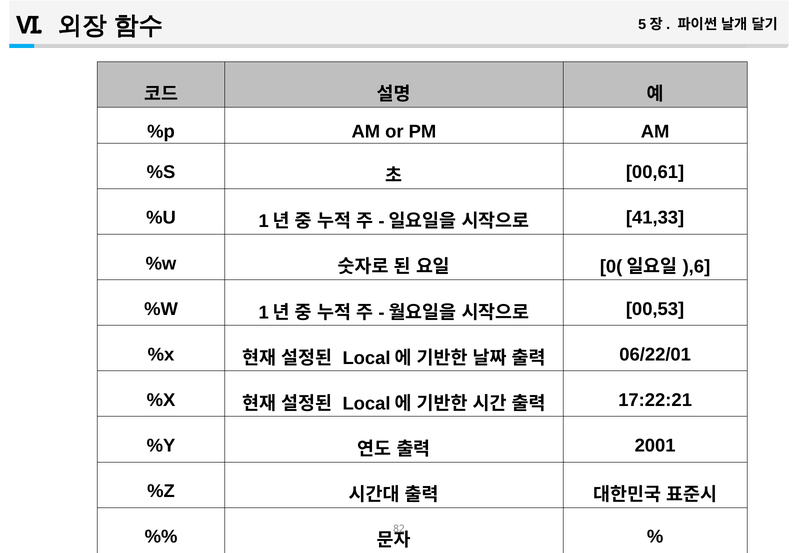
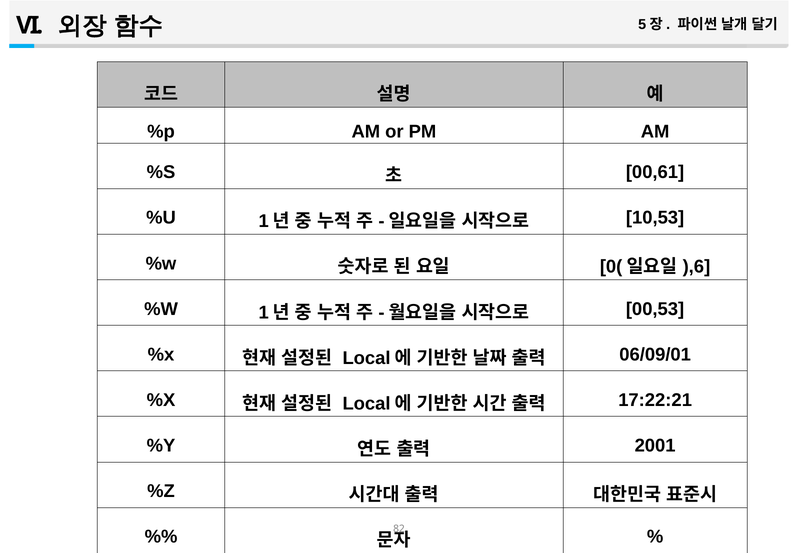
41,33: 41,33 -> 10,53 (655, 218)
06/22/01: 06/22/01 -> 06/09/01 (655, 354)
